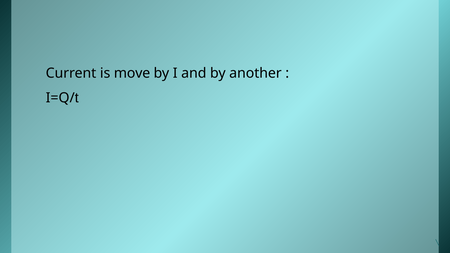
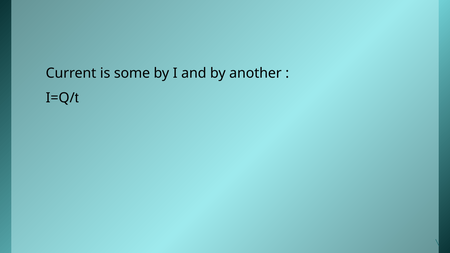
move: move -> some (132, 73)
